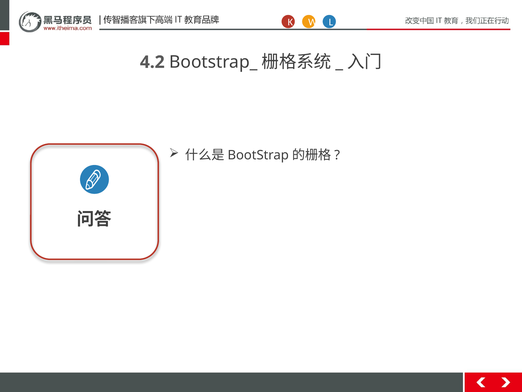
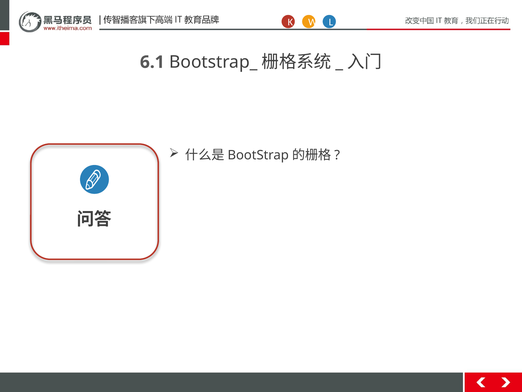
4.2: 4.2 -> 6.1 (152, 62)
